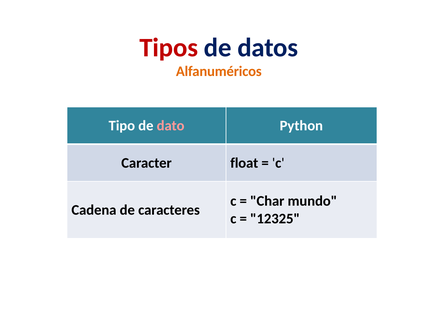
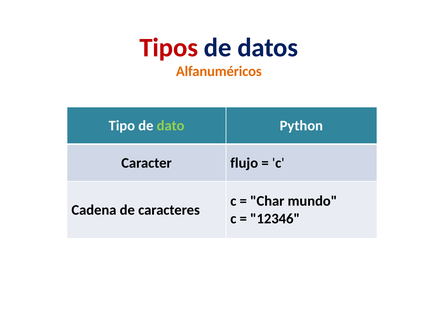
dato colour: pink -> light green (171, 126)
float: float -> flujo (244, 163)
12325: 12325 -> 12346 (275, 219)
